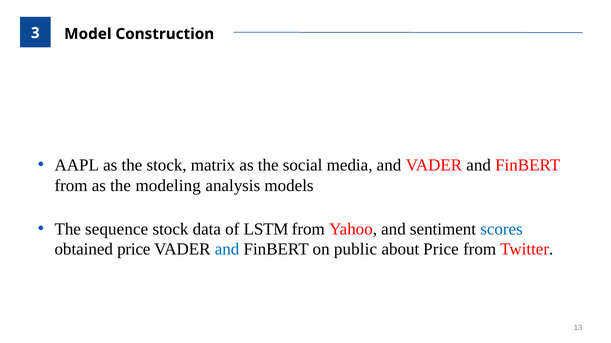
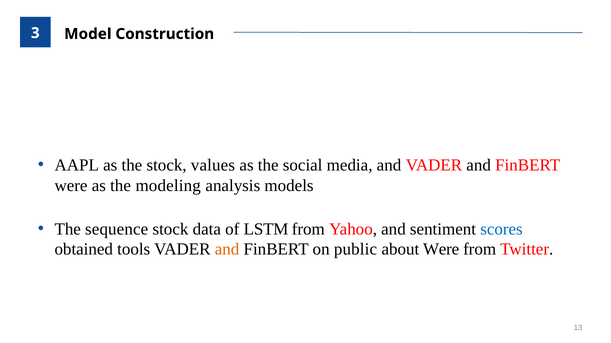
matrix: matrix -> values (213, 166)
from: from -> were (71, 186)
obtained price: price -> tools (134, 250)
and colour: blue -> orange (227, 250)
about Price: Price -> Were (441, 250)
